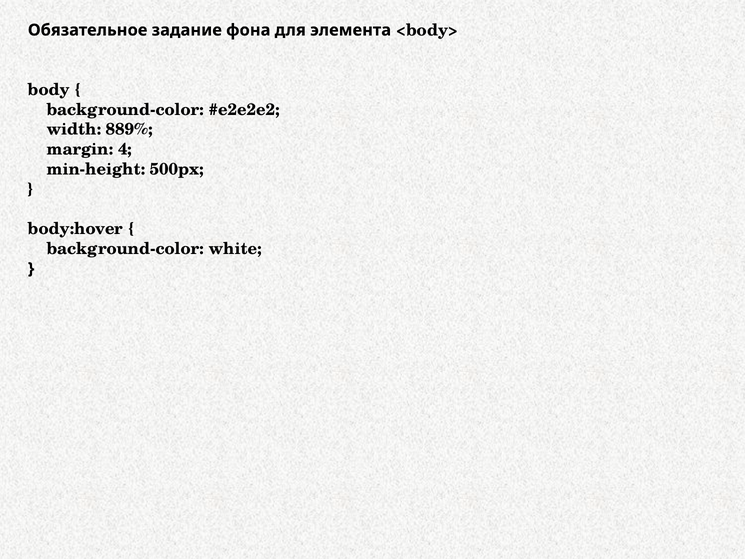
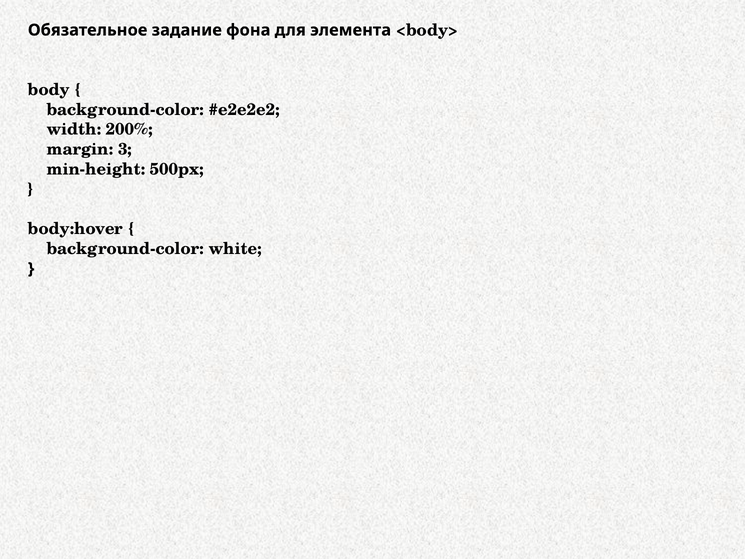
889%: 889% -> 200% (129, 129)
4: 4 -> 3 (125, 149)
